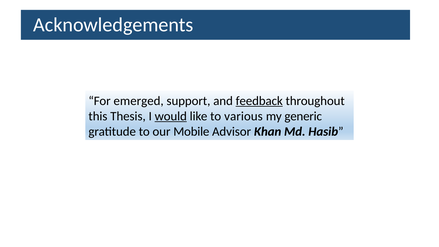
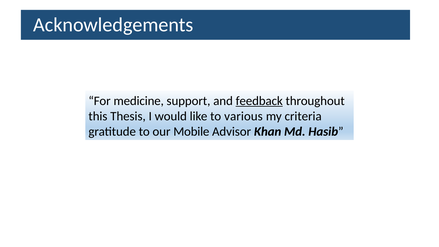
emerged: emerged -> medicine (139, 101)
would underline: present -> none (171, 116)
generic: generic -> criteria (303, 116)
